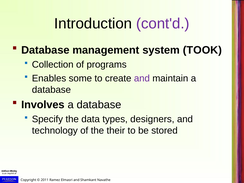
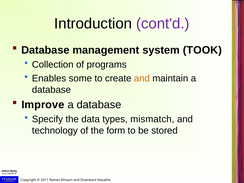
and colour: purple -> orange (142, 78)
Involves: Involves -> Improve (43, 105)
designers: designers -> mismatch (152, 119)
their: their -> form (116, 131)
